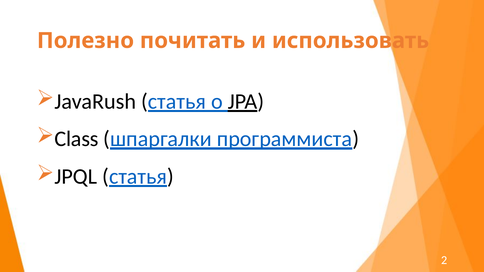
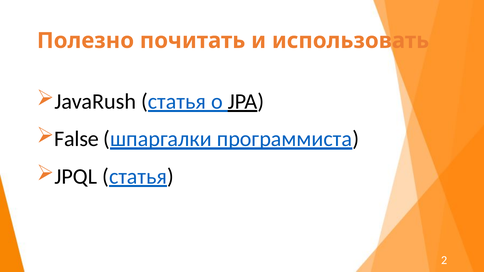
Class: Class -> False (76, 139)
